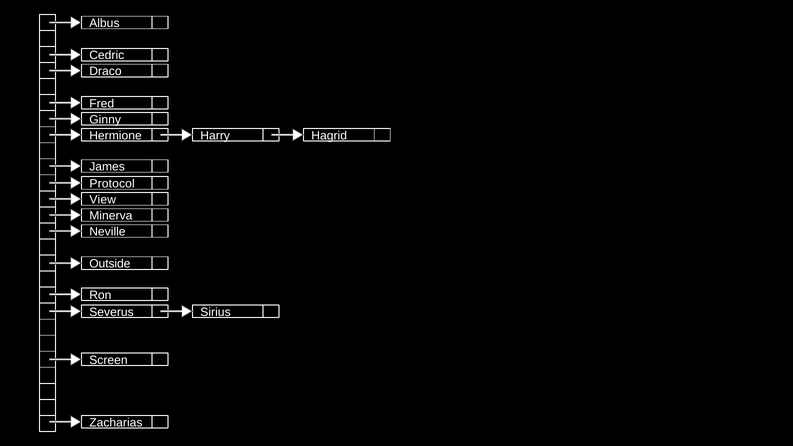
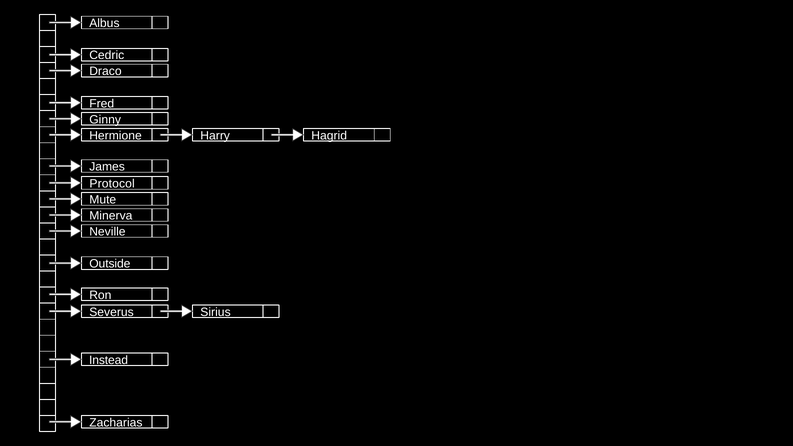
View: View -> Mute (103, 200)
Screen: Screen -> Instead (109, 360)
